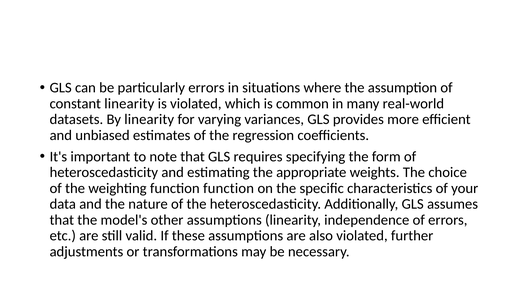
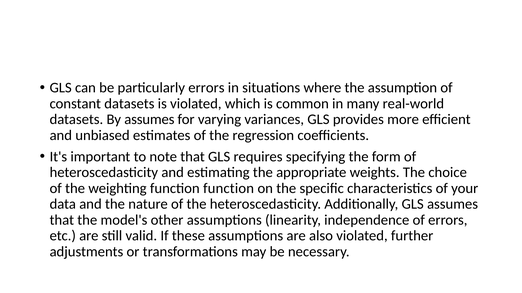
constant linearity: linearity -> datasets (129, 104)
By linearity: linearity -> assumes (149, 120)
